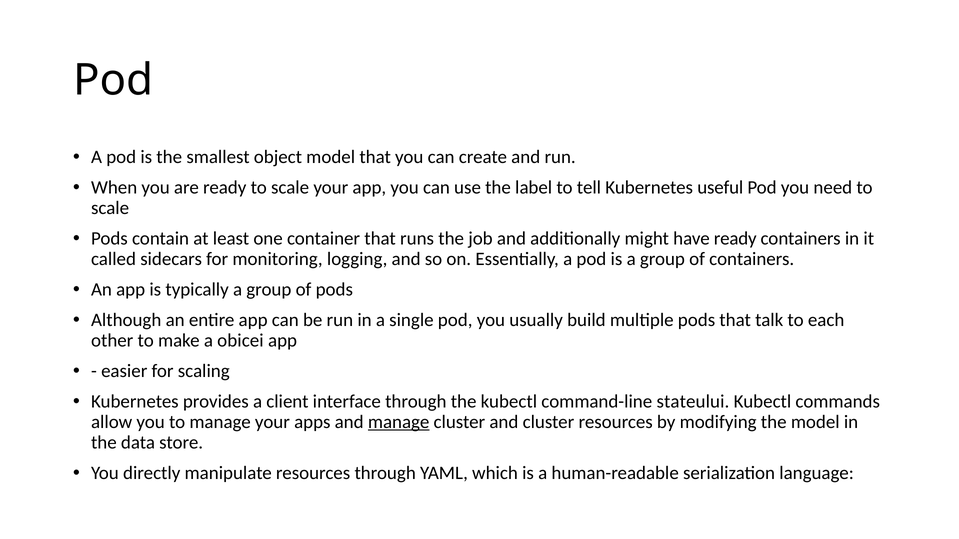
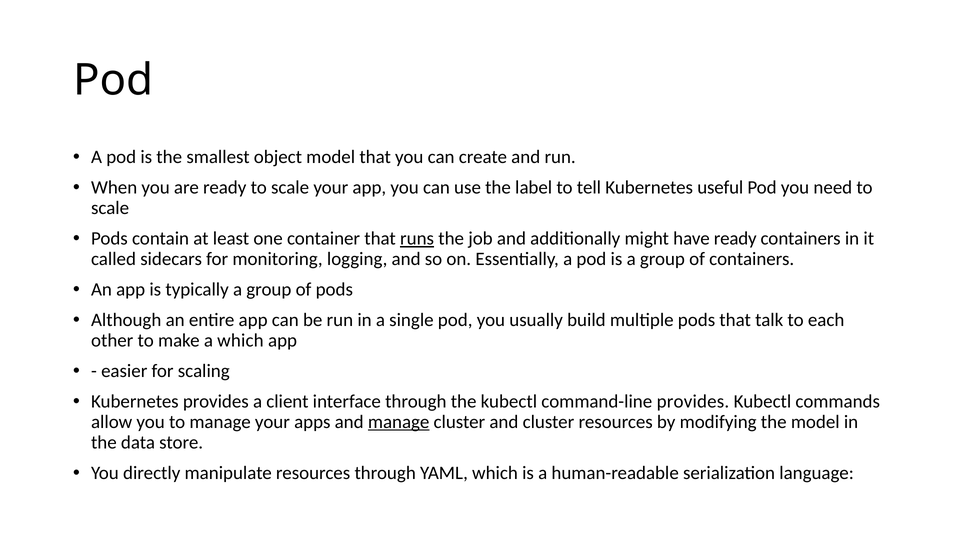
runs underline: none -> present (417, 239)
a obicei: obicei -> which (240, 341)
command-line stateului: stateului -> provides (693, 402)
